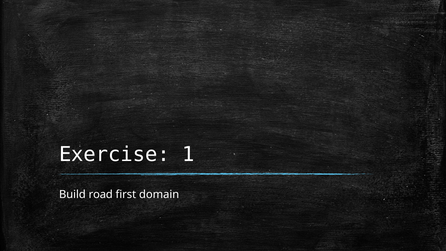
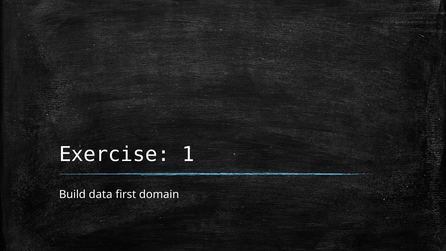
road: road -> data (101, 194)
